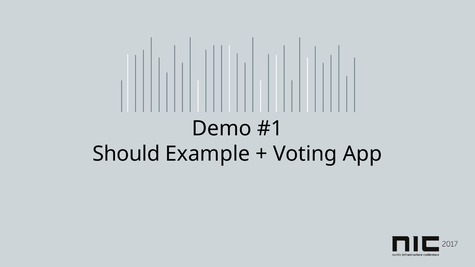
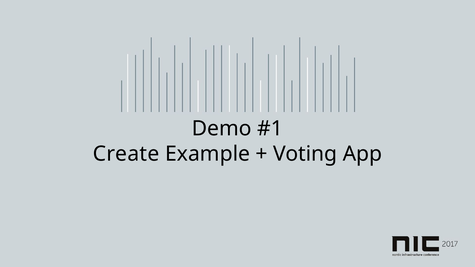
Should: Should -> Create (126, 154)
